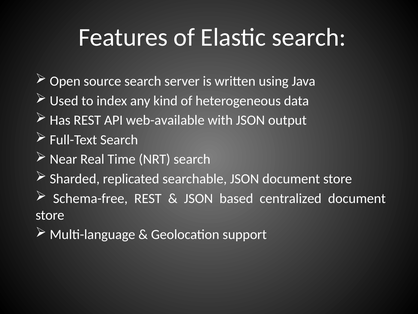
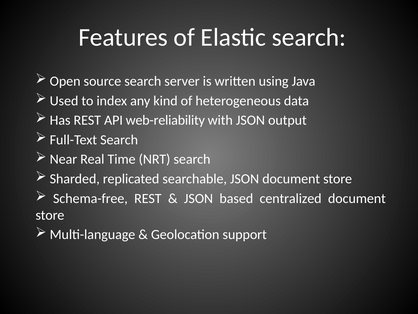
web-available: web-available -> web-reliability (165, 120)
